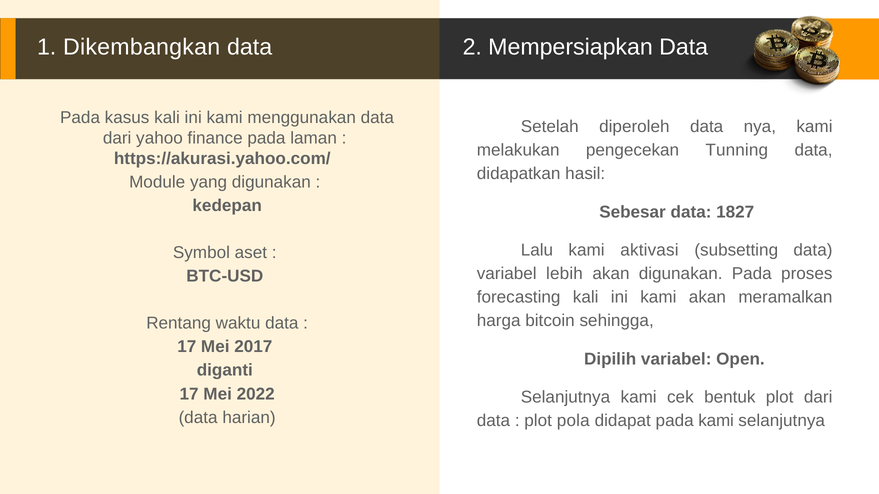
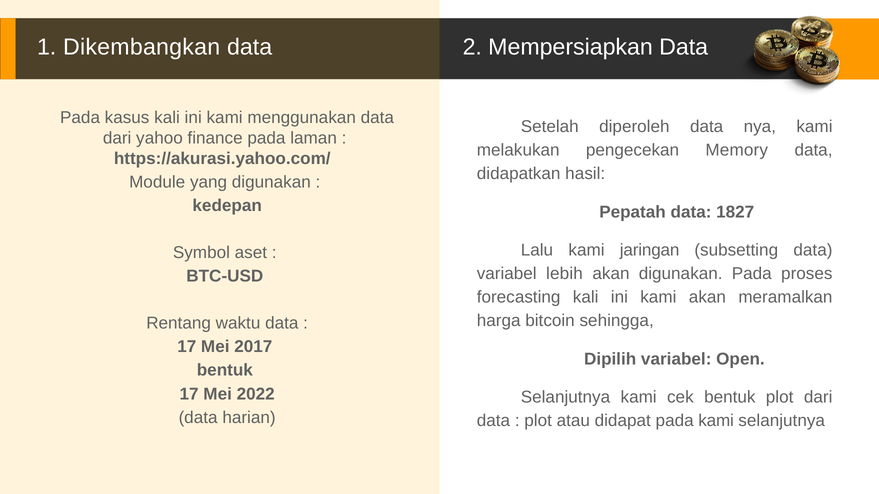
Tunning: Tunning -> Memory (737, 150)
Sebesar: Sebesar -> Pepatah (633, 212)
aktivasi: aktivasi -> jaringan (650, 250)
diganti: diganti -> bentuk (225, 371)
pola: pola -> atau (573, 421)
